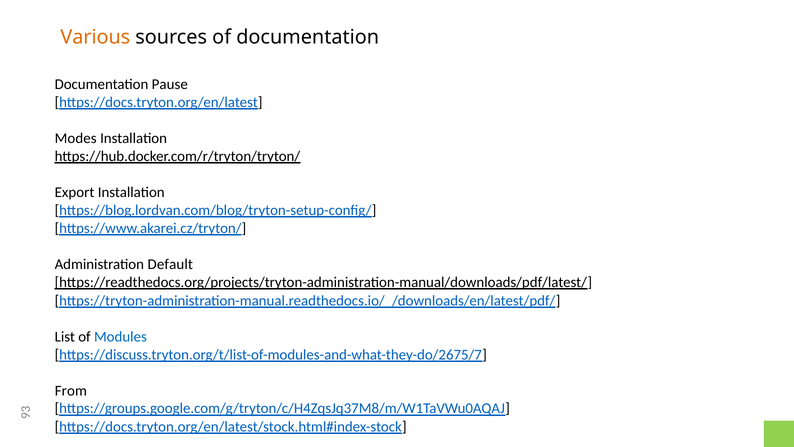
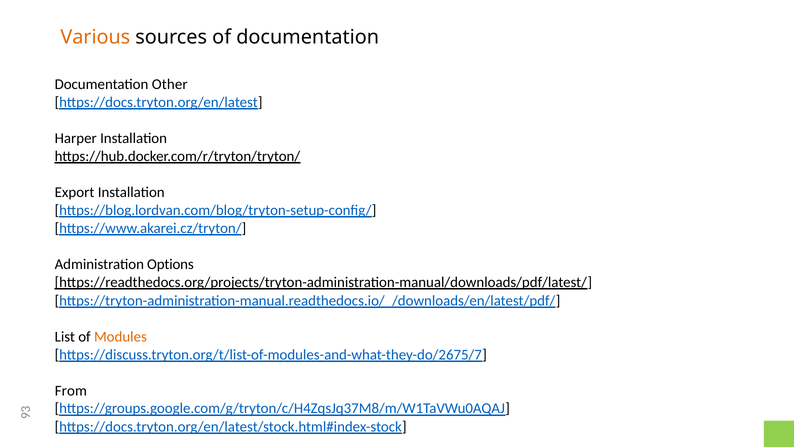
Pause: Pause -> Other (170, 84)
Modes: Modes -> Harper (76, 138)
Default: Default -> Options (170, 264)
Modules colour: blue -> orange (120, 336)
